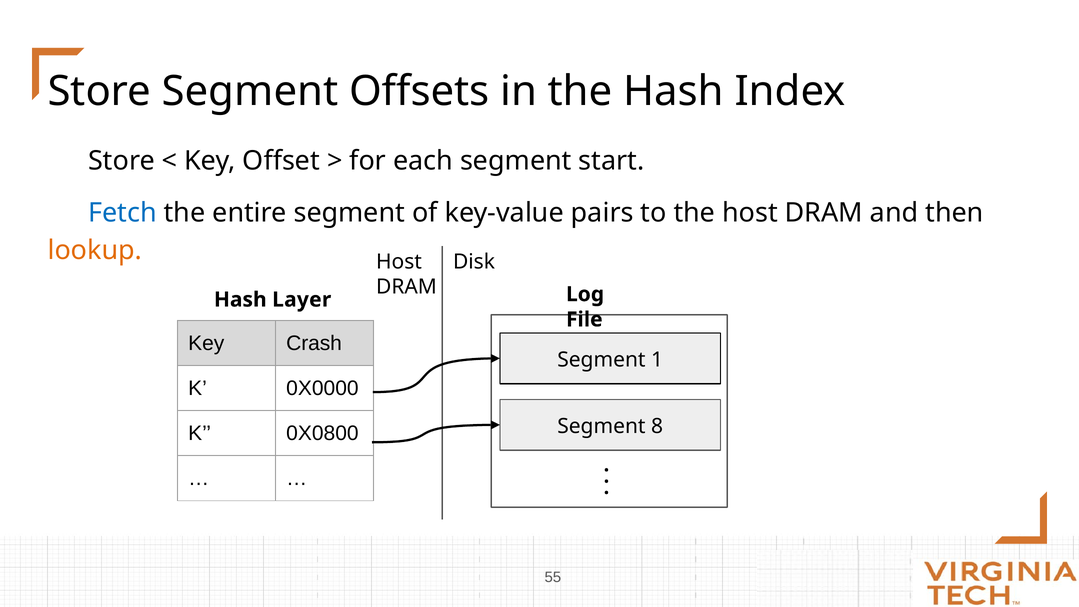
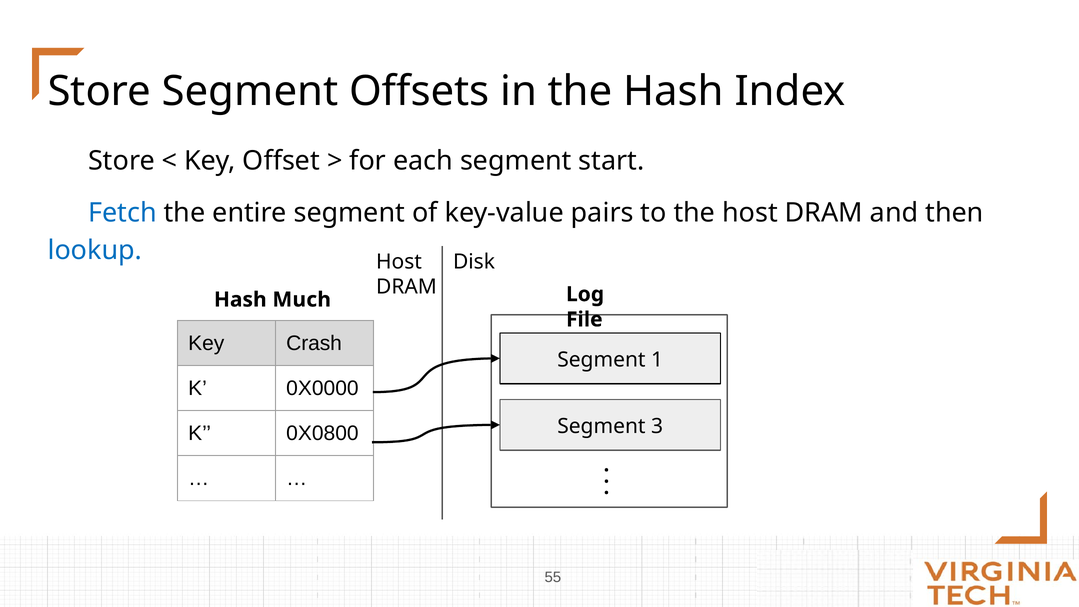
lookup colour: orange -> blue (95, 250)
Layer: Layer -> Much (302, 300)
8: 8 -> 3 (657, 426)
